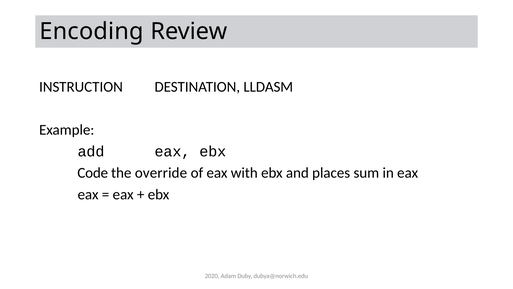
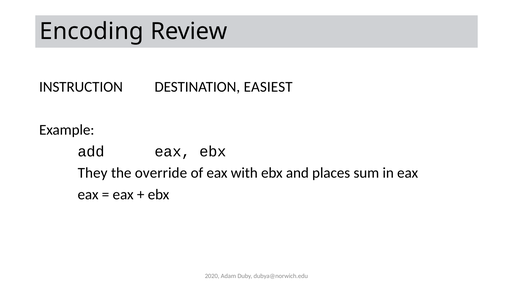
LLDASM: LLDASM -> EASIEST (268, 87)
Code: Code -> They (93, 173)
